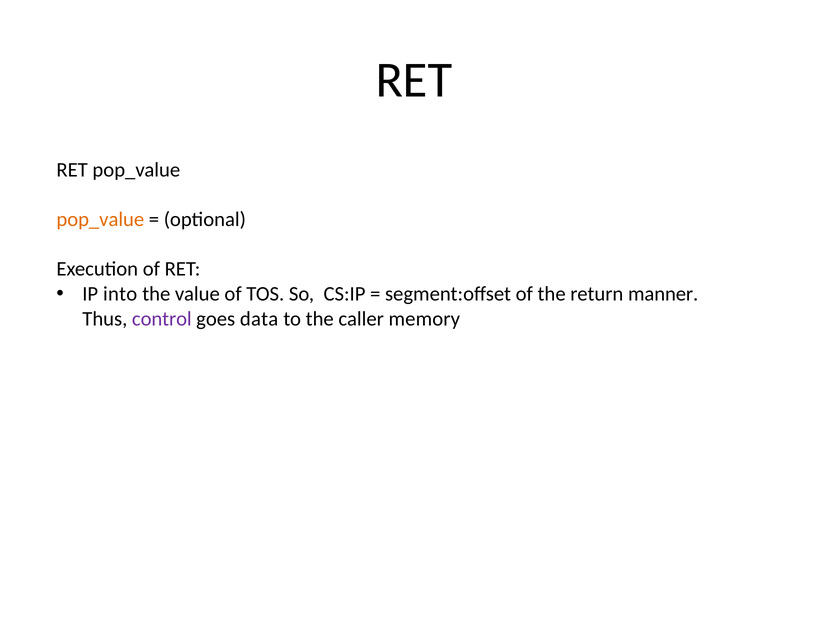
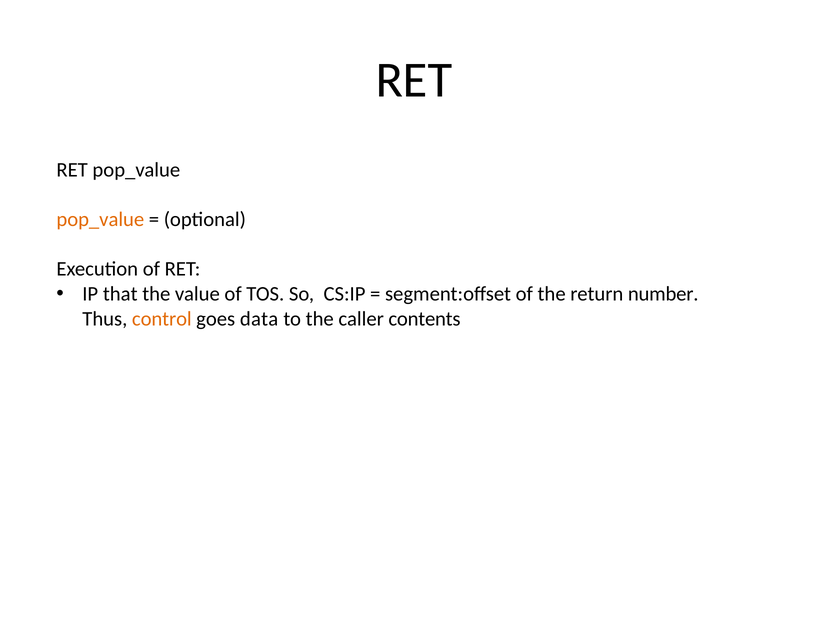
into: into -> that (120, 294)
manner: manner -> number (663, 294)
control colour: purple -> orange (162, 319)
memory: memory -> contents (424, 319)
